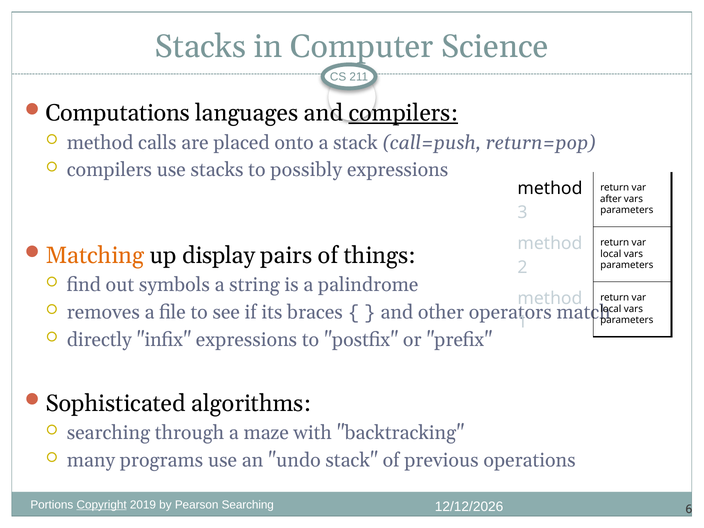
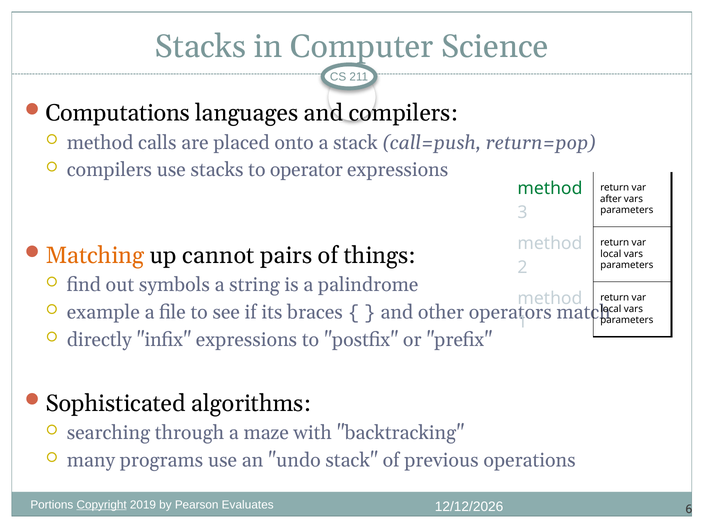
compilers underline: present -> none (403, 113)
possibly: possibly -> operator (306, 170)
method colour: black -> green (550, 188)
display: display -> cannot (219, 256)
removes: removes -> example (103, 312)
Pearson Searching: Searching -> Evaluates (248, 505)
